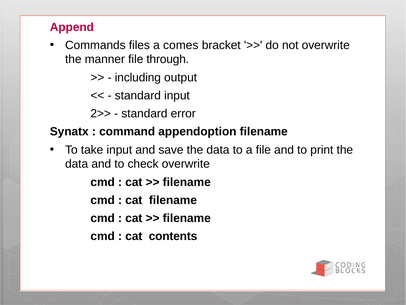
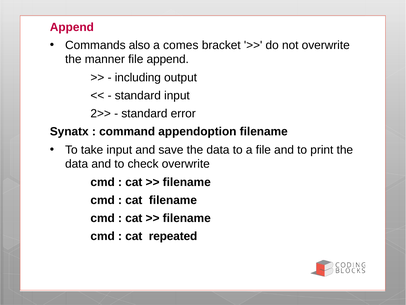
files: files -> also (139, 45)
file through: through -> append (168, 59)
contents: contents -> repeated (173, 236)
